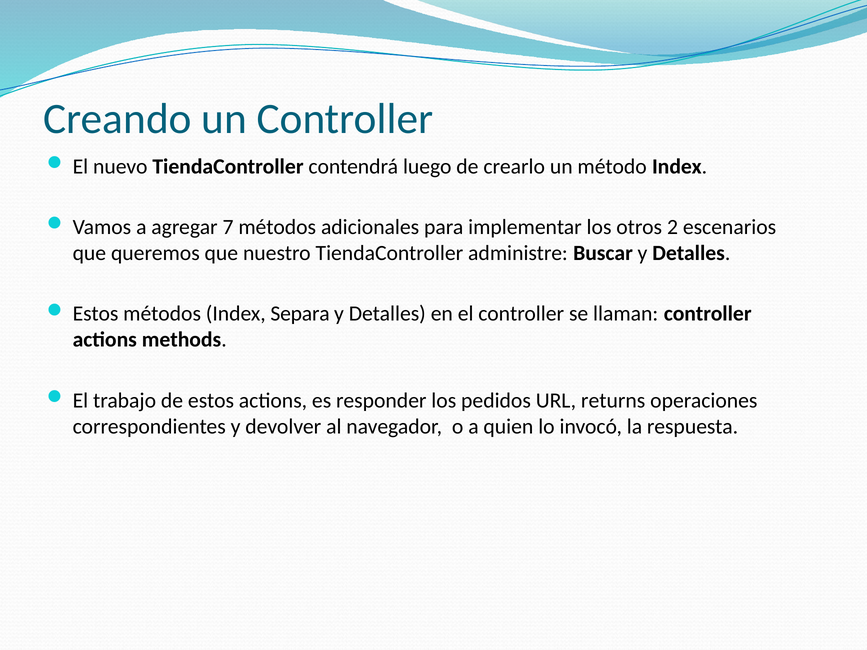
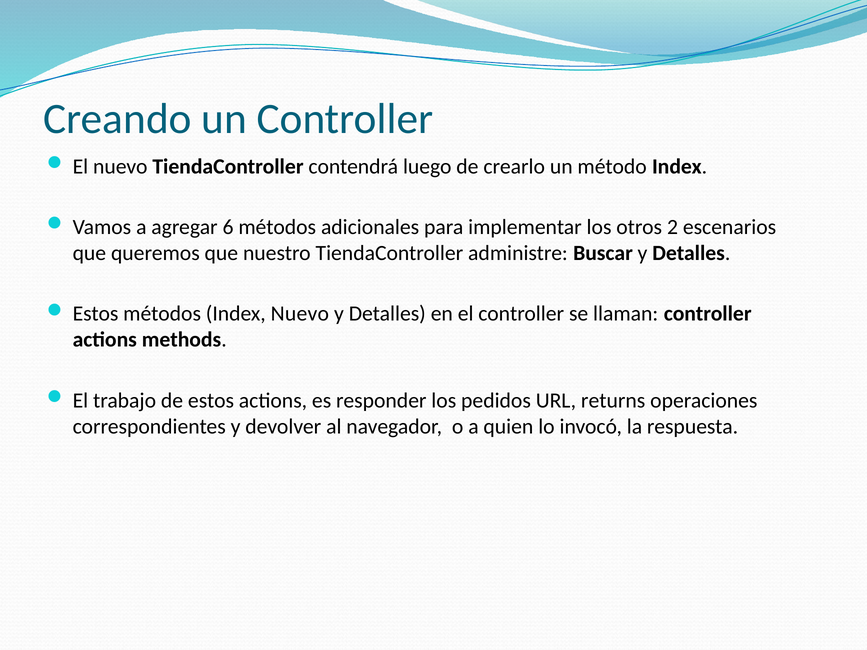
7: 7 -> 6 (228, 227)
Index Separa: Separa -> Nuevo (300, 314)
